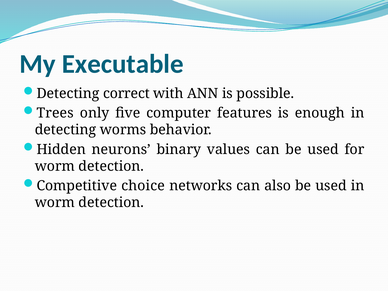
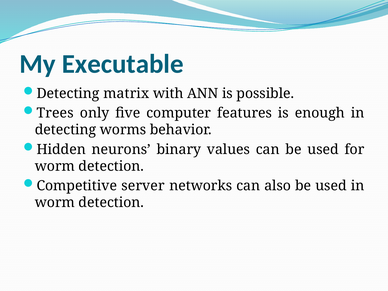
correct: correct -> matrix (126, 93)
choice: choice -> server (143, 186)
